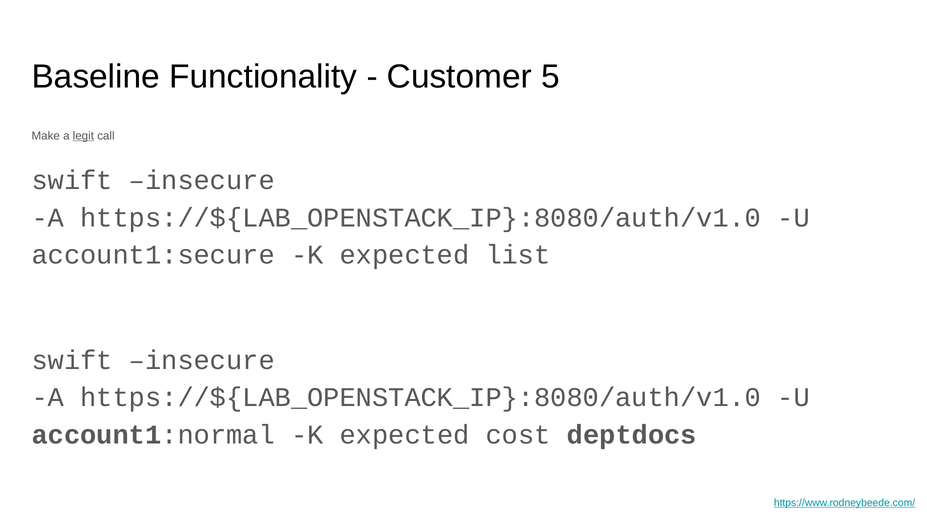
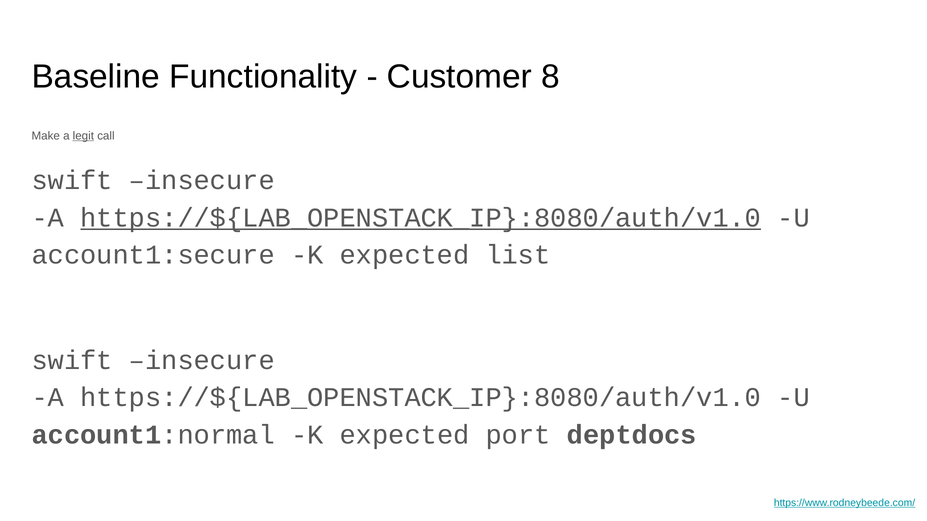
5: 5 -> 8 (551, 77)
https://${LAB_OPENSTACK_IP}:8080/auth/v1.0 underline: none -> present (421, 218)
cost: cost -> port (518, 435)
